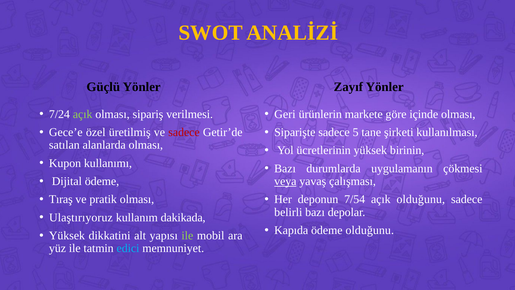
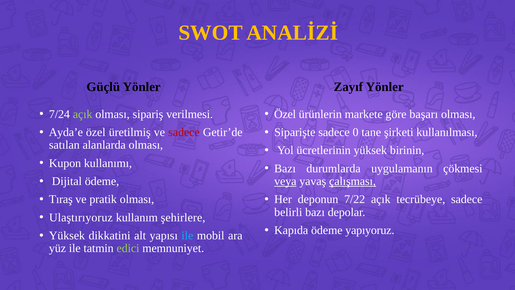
Geri: Geri -> Özel (285, 114)
içinde: içinde -> başarı (424, 114)
Gece’e: Gece’e -> Ayda’e (66, 132)
5: 5 -> 0 (356, 132)
çalışması underline: none -> present (352, 181)
7/54: 7/54 -> 7/22 (355, 199)
açık olduğunu: olduğunu -> tecrübeye (421, 199)
dakikada: dakikada -> şehirlere (183, 217)
ödeme olduğunu: olduğunu -> yapıyoruz (370, 230)
ile colour: light green -> light blue (187, 235)
edici colour: light blue -> light green (128, 248)
